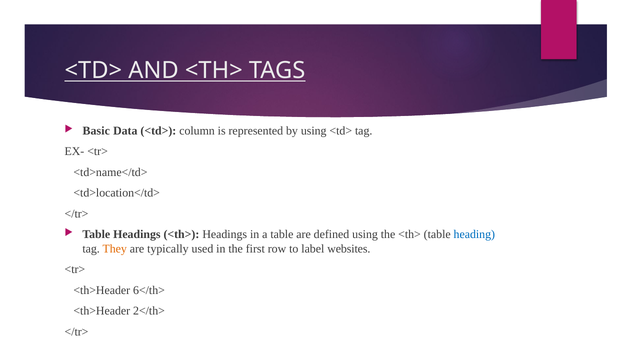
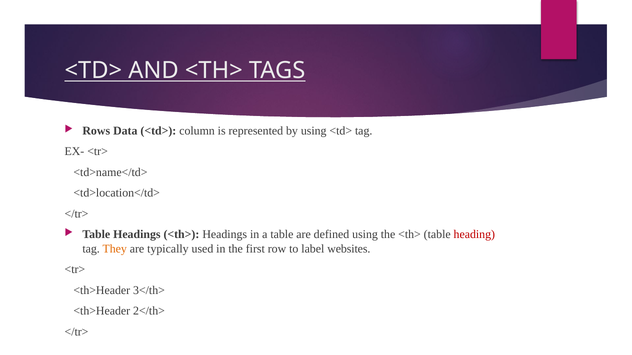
Basic: Basic -> Rows (96, 131)
heading colour: blue -> red (474, 235)
6</th>: 6</th> -> 3</th> (149, 291)
